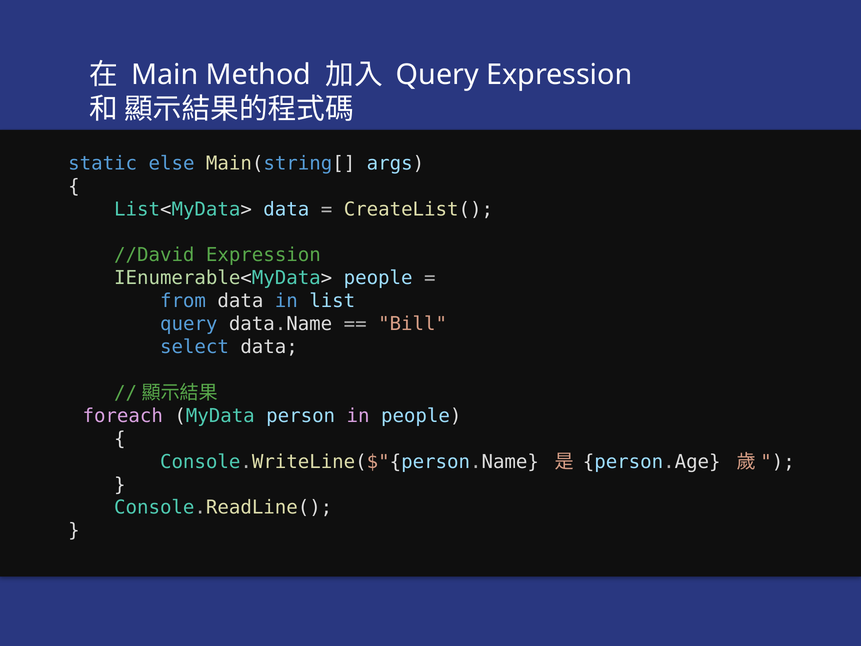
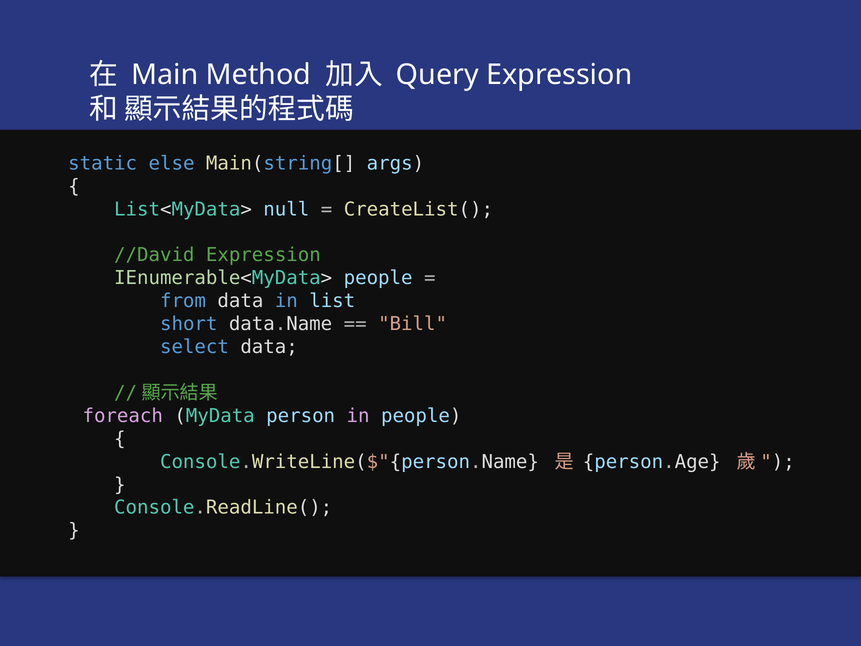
List<MyData> data: data -> null (286, 209)
query: query -> short (189, 324)
